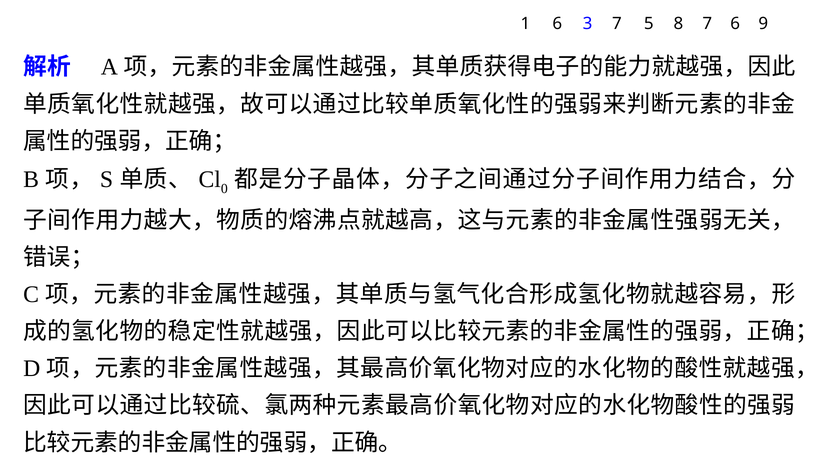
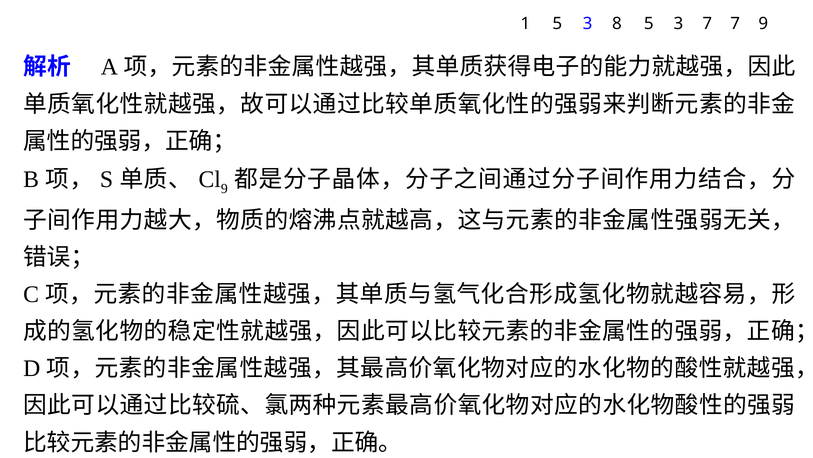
1 6: 6 -> 5 (557, 23)
3 7: 7 -> 8 (617, 23)
8: 8 -> 3 (678, 23)
7 6: 6 -> 7 (735, 23)
0: 0 -> 9 (224, 188)
